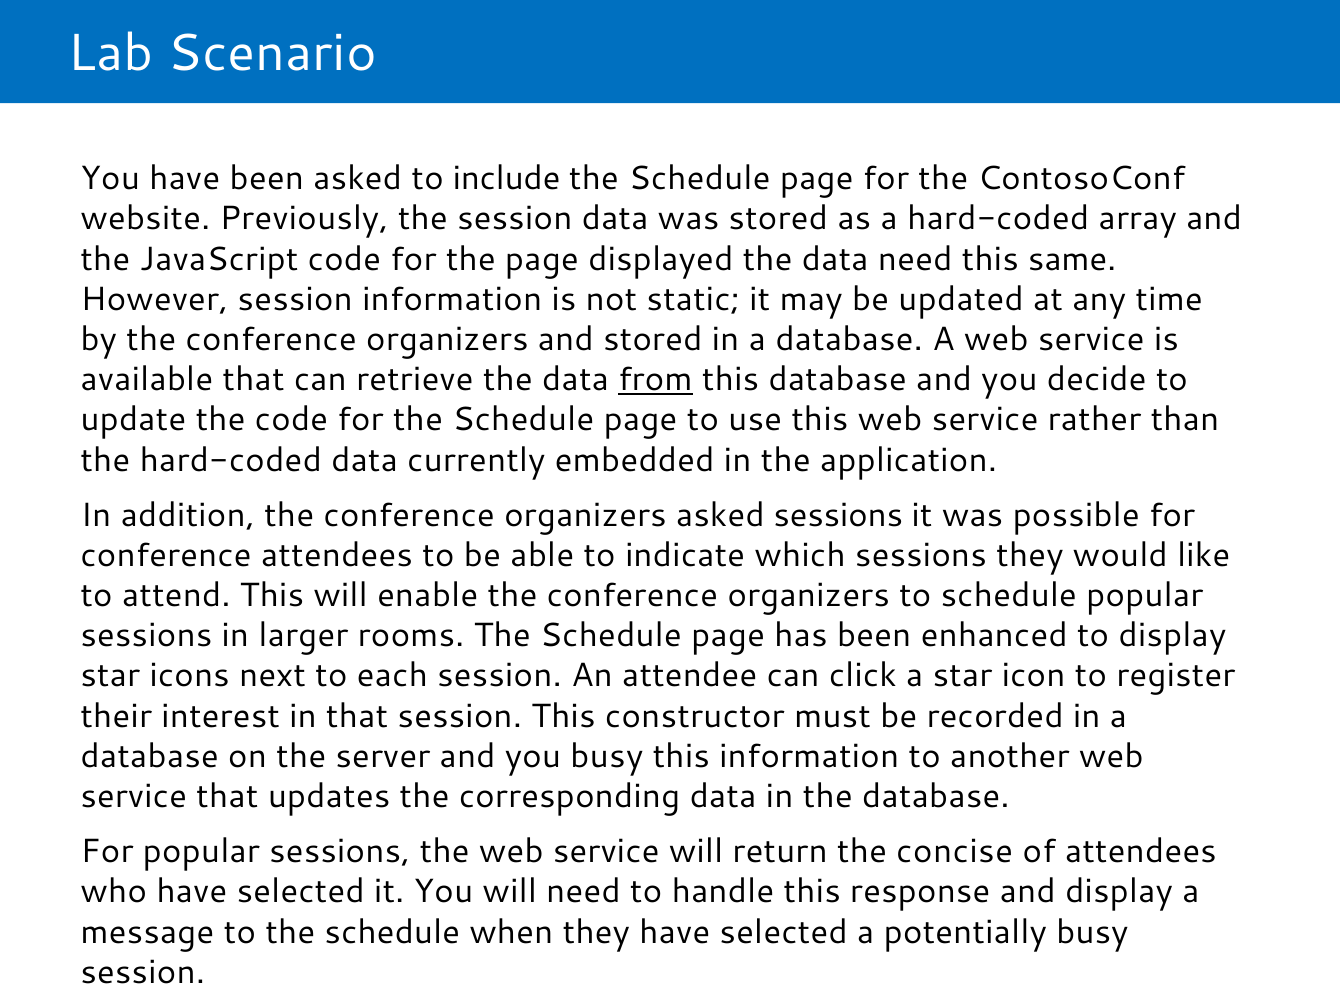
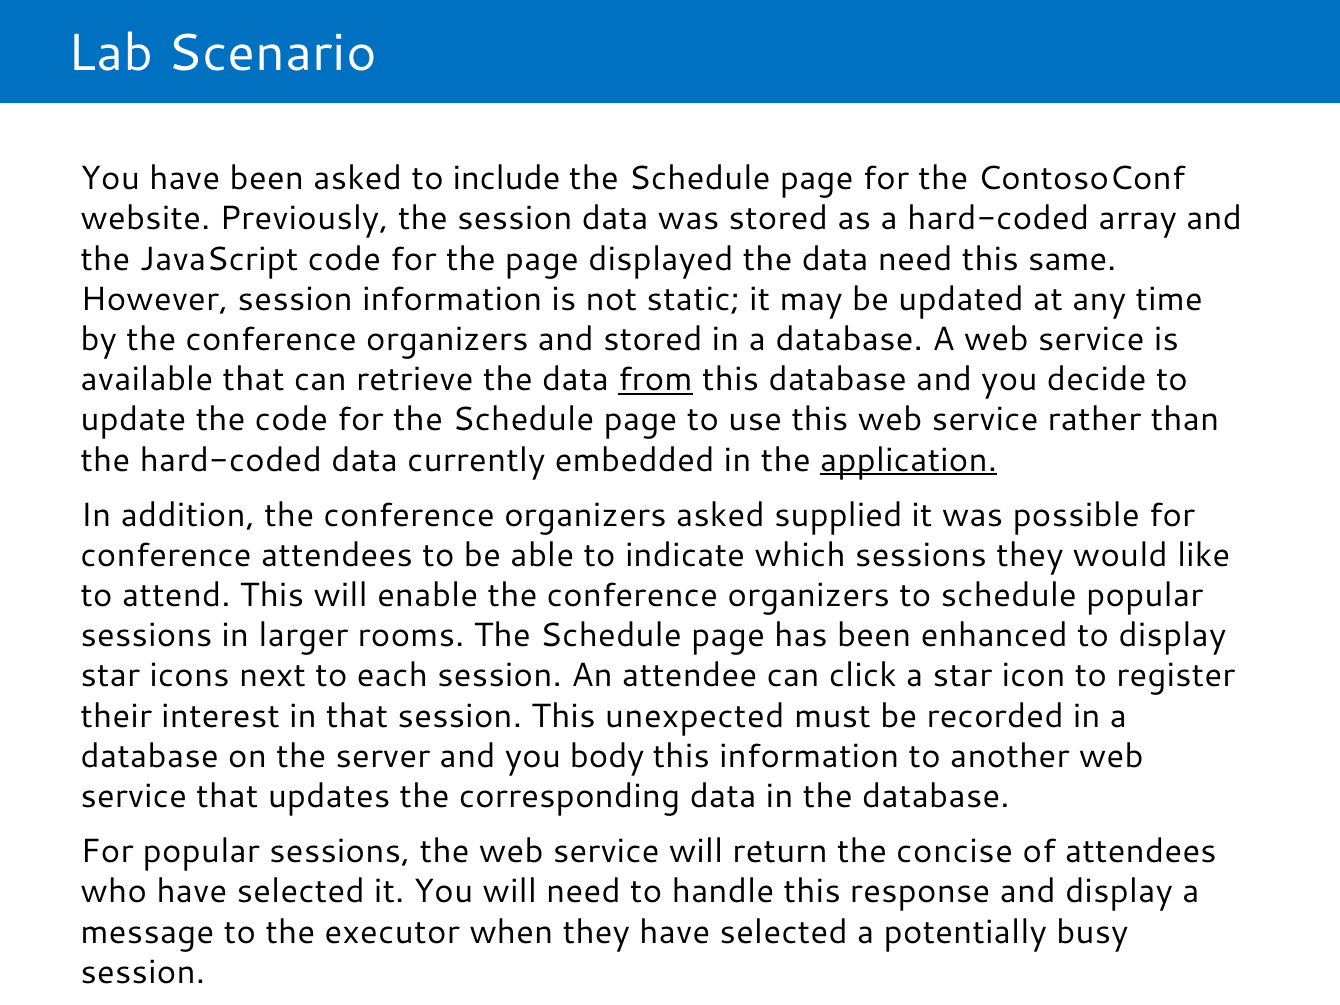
application underline: none -> present (909, 460)
asked sessions: sessions -> supplied (838, 515)
constructor: constructor -> unexpected (695, 716)
you busy: busy -> body (607, 756)
to the schedule: schedule -> executor (392, 932)
